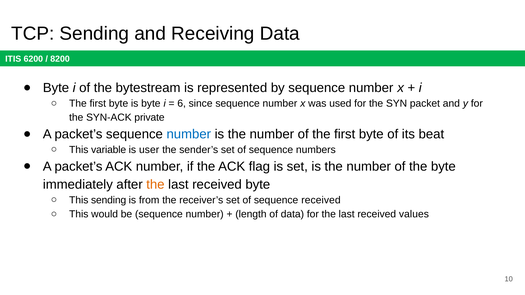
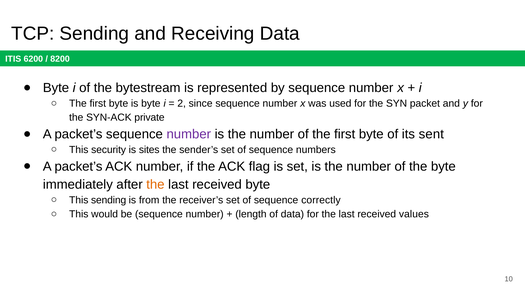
6: 6 -> 2 (182, 104)
number colour: blue -> purple (189, 134)
beat: beat -> sent (431, 134)
variable: variable -> security (109, 150)
user: user -> sites (149, 150)
sequence received: received -> correctly (321, 200)
